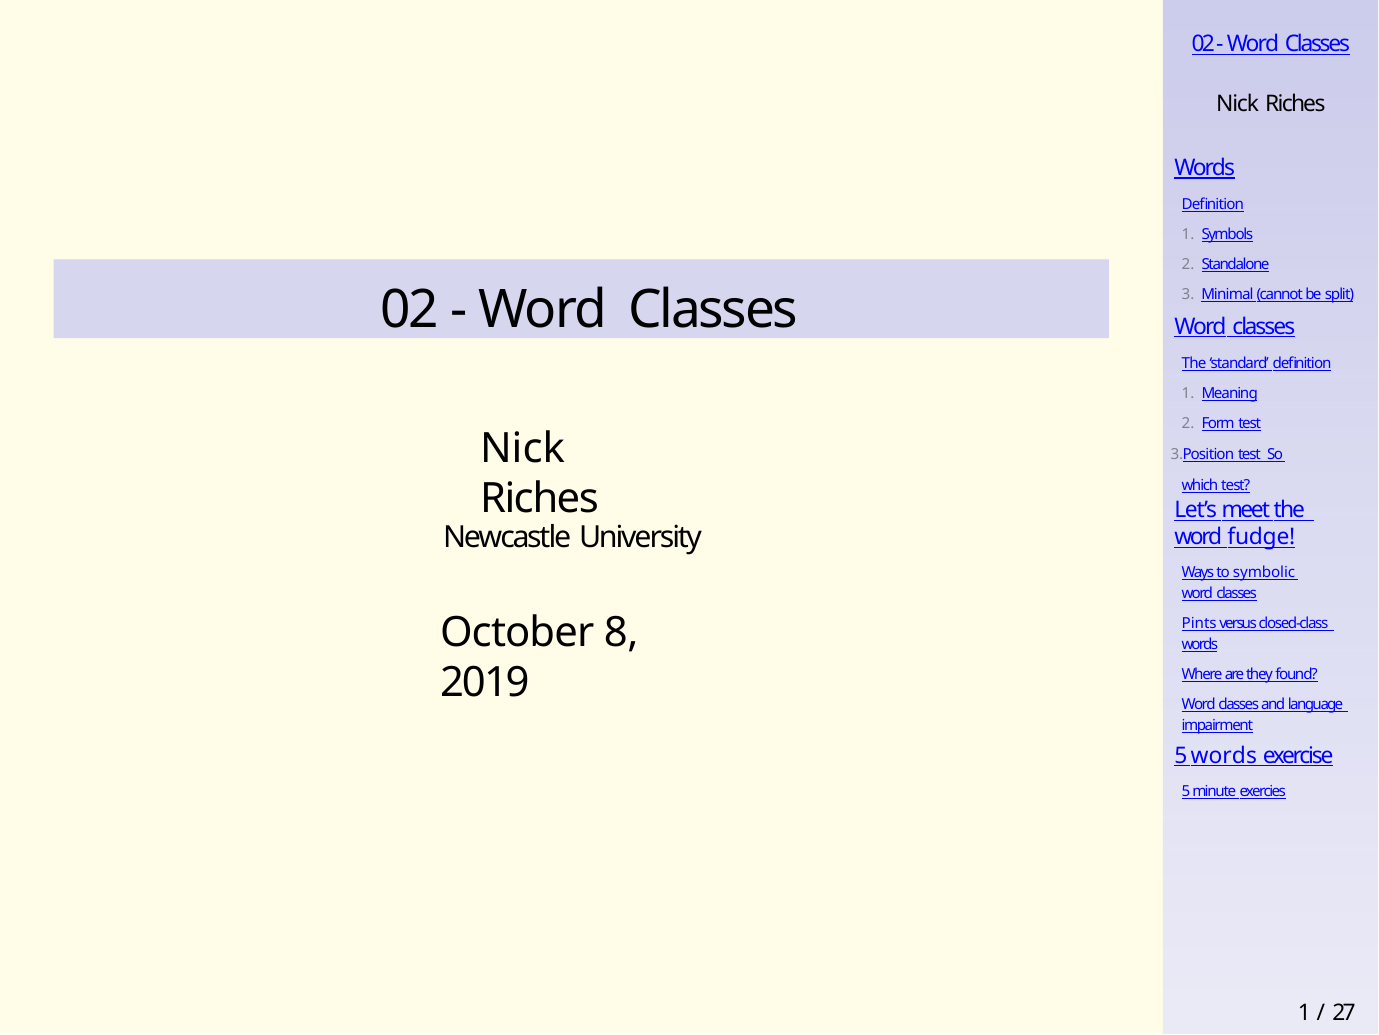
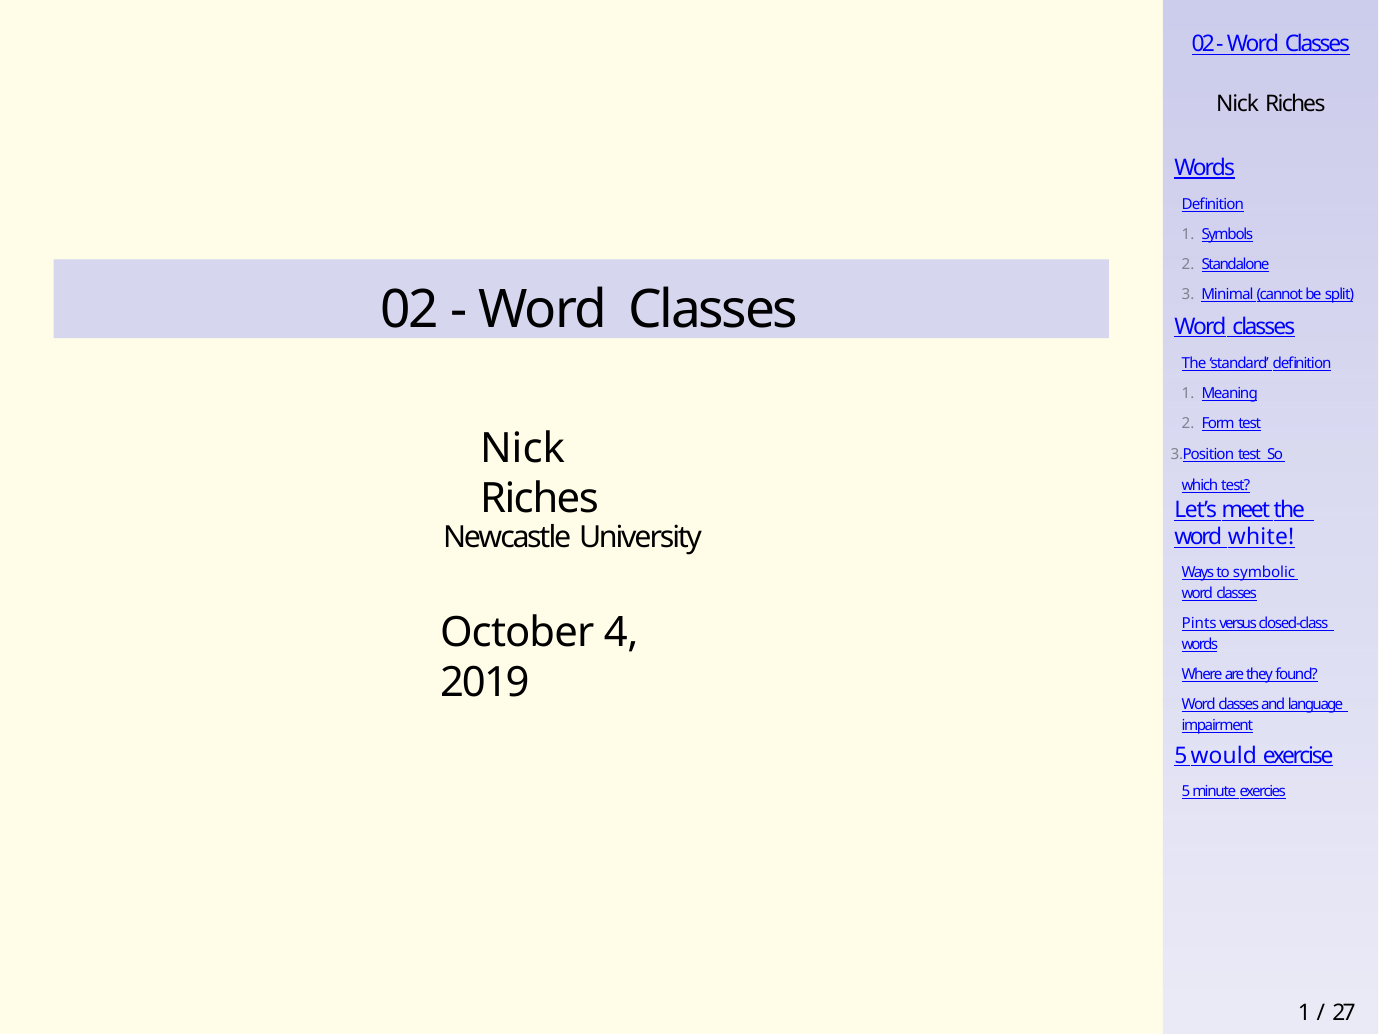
fudge: fudge -> white (1261, 537)
8: 8 -> 4 (621, 633)
5 words: words -> would (1224, 756)
